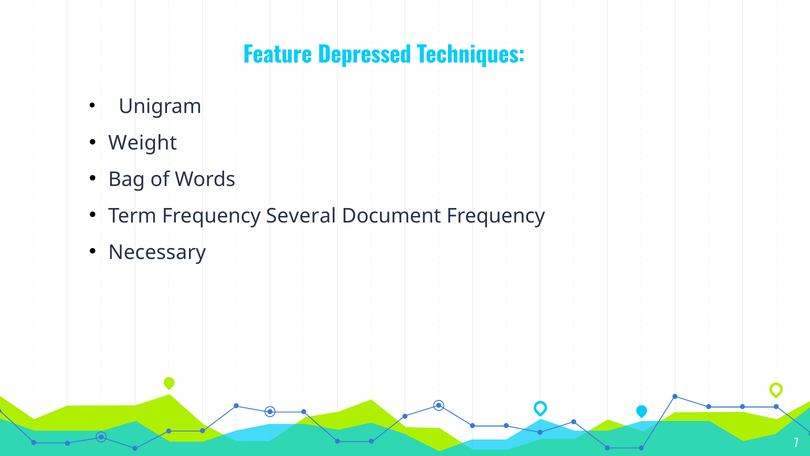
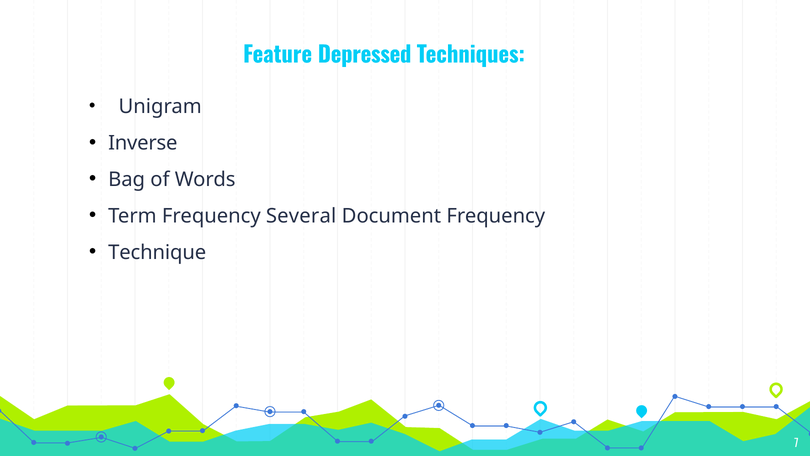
Weight: Weight -> Inverse (143, 143)
Necessary: Necessary -> Technique (157, 252)
